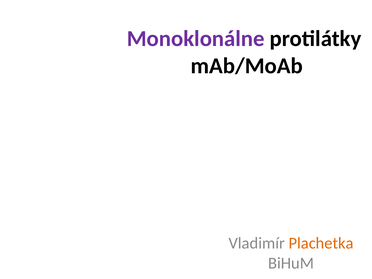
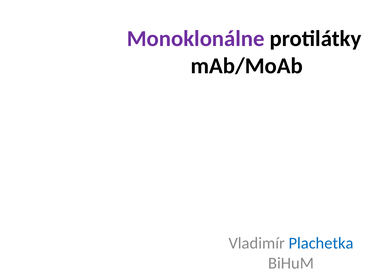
Plachetka colour: orange -> blue (321, 243)
